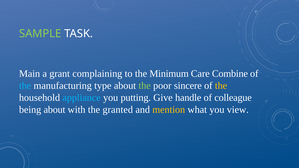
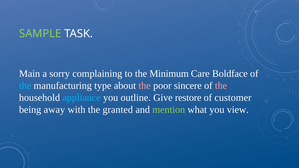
grant: grant -> sorry (60, 74)
Combine: Combine -> Boldface (230, 74)
the colour: light green -> pink (145, 86)
the colour: yellow -> pink (221, 86)
putting: putting -> outline (136, 98)
handle: handle -> restore (188, 98)
colleague: colleague -> customer (233, 98)
being about: about -> away (54, 110)
mention colour: yellow -> light green (169, 110)
